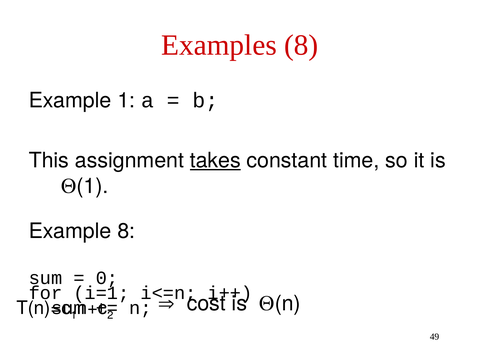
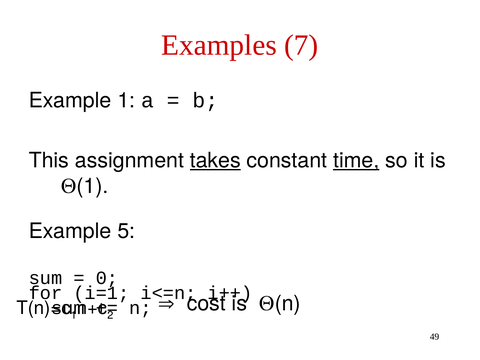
Examples 8: 8 -> 7 (301, 45)
time underline: none -> present (356, 160)
Example 8: 8 -> 5 (126, 231)
